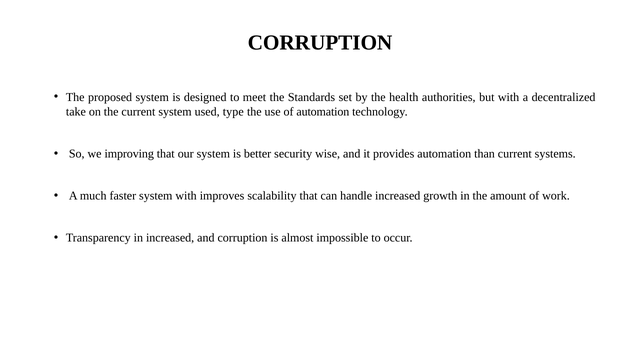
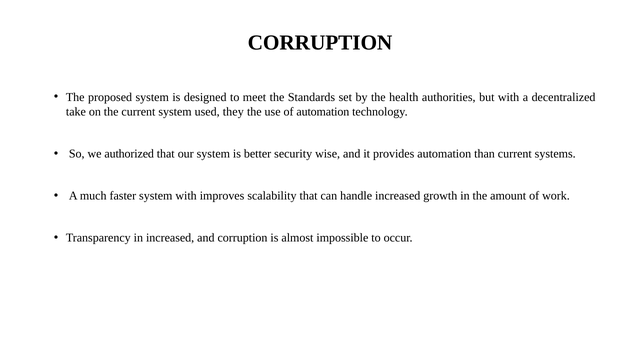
type: type -> they (233, 112)
improving: improving -> authorized (129, 154)
